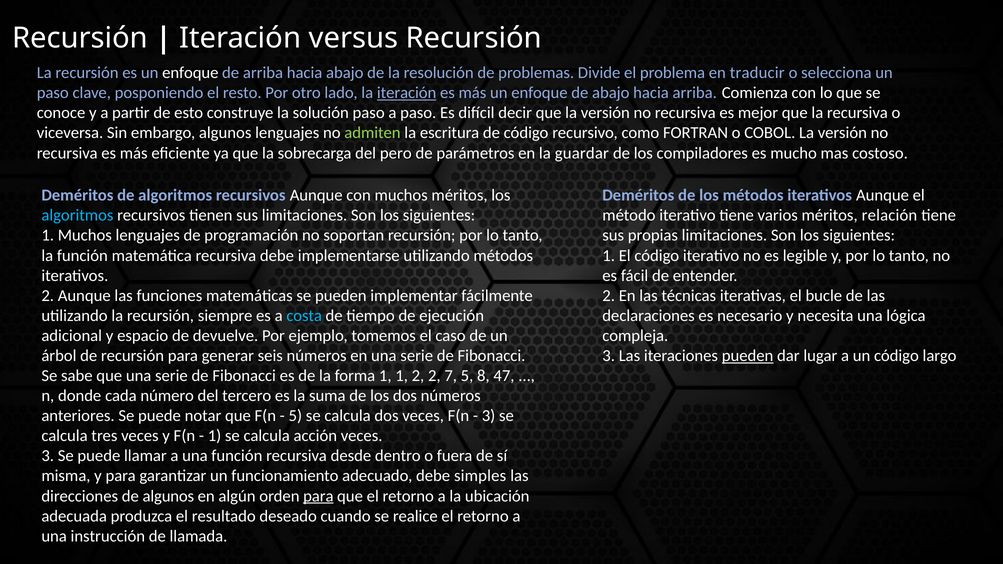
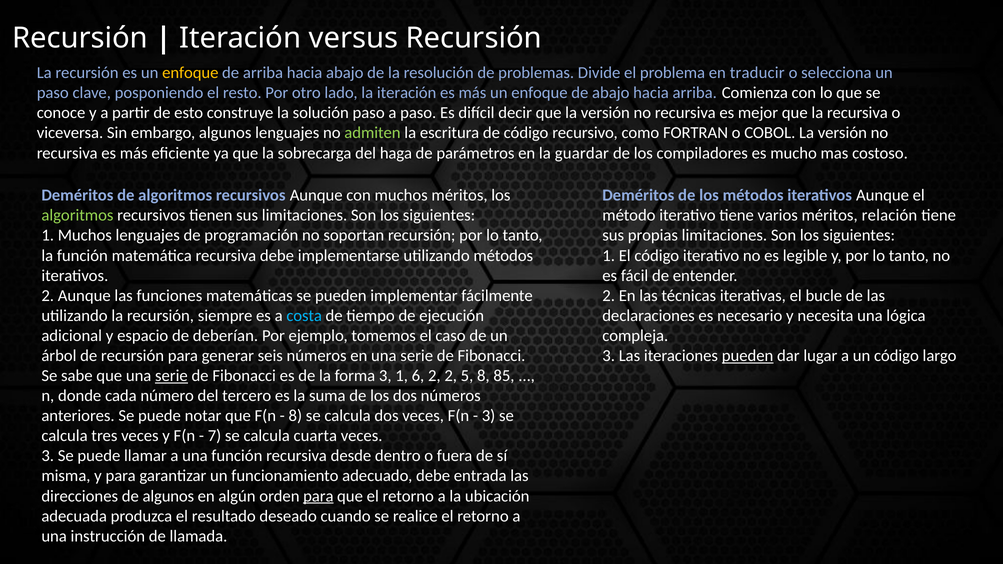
enfoque colour: white -> yellow (190, 73)
iteración underline: present -> none (407, 93)
pero: pero -> haga (396, 153)
algoritmos colour: light blue -> light green (77, 215)
devuelve: devuelve -> deberían (226, 336)
serie underline: none -> present (171, 376)
forma 1: 1 -> 3 (385, 376)
1 2: 2 -> 6 (418, 376)
2 7: 7 -> 2 (451, 376)
47: 47 -> 85 (504, 376)
5: 5 -> 8 (295, 416)
1: 1 -> 7 (215, 436)
acción: acción -> cuarta (315, 436)
simples: simples -> entrada (480, 476)
